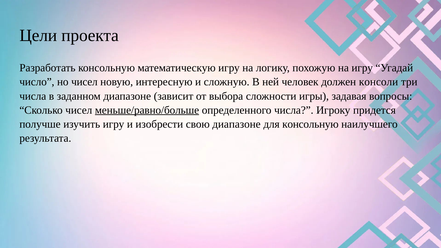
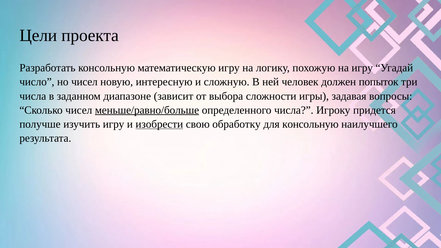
консоли: консоли -> попыток (379, 82)
изобрести underline: none -> present (159, 124)
свою диапазоне: диапазоне -> обработку (237, 124)
